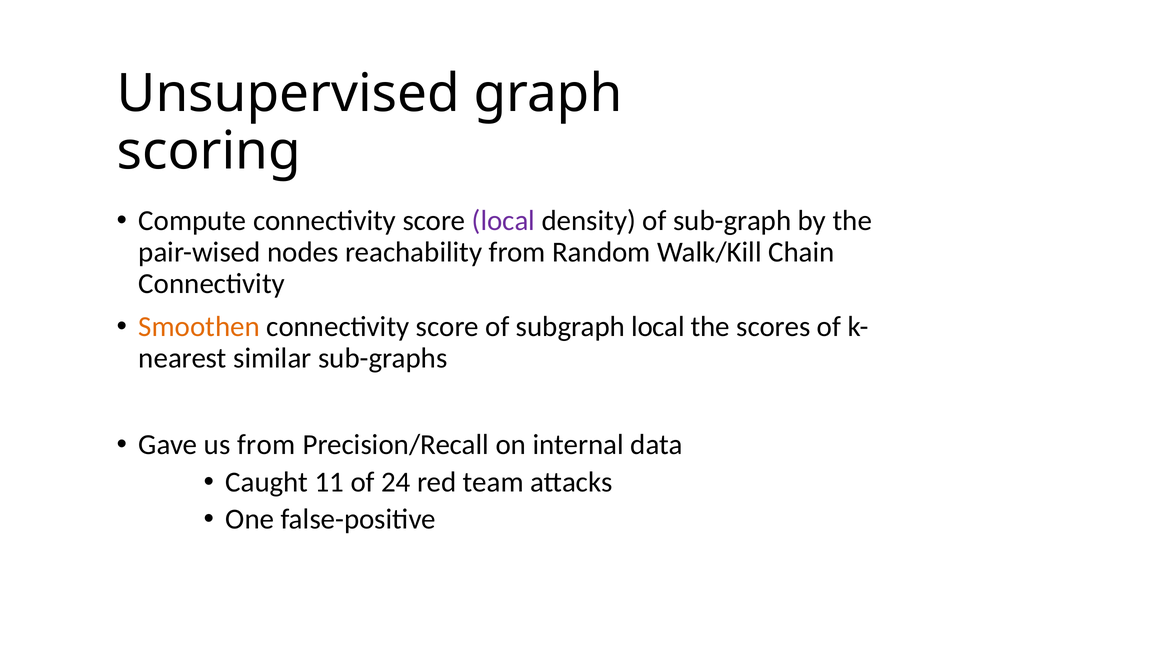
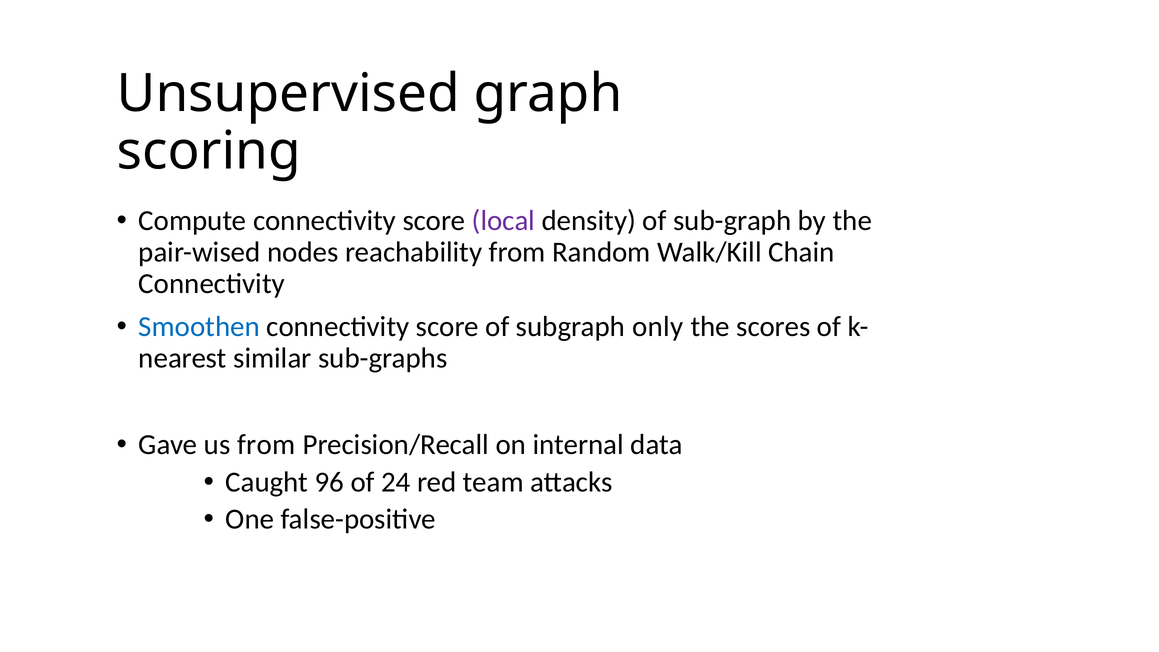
Smoothen colour: orange -> blue (199, 327)
subgraph local: local -> only (658, 327)
11: 11 -> 96 (329, 482)
